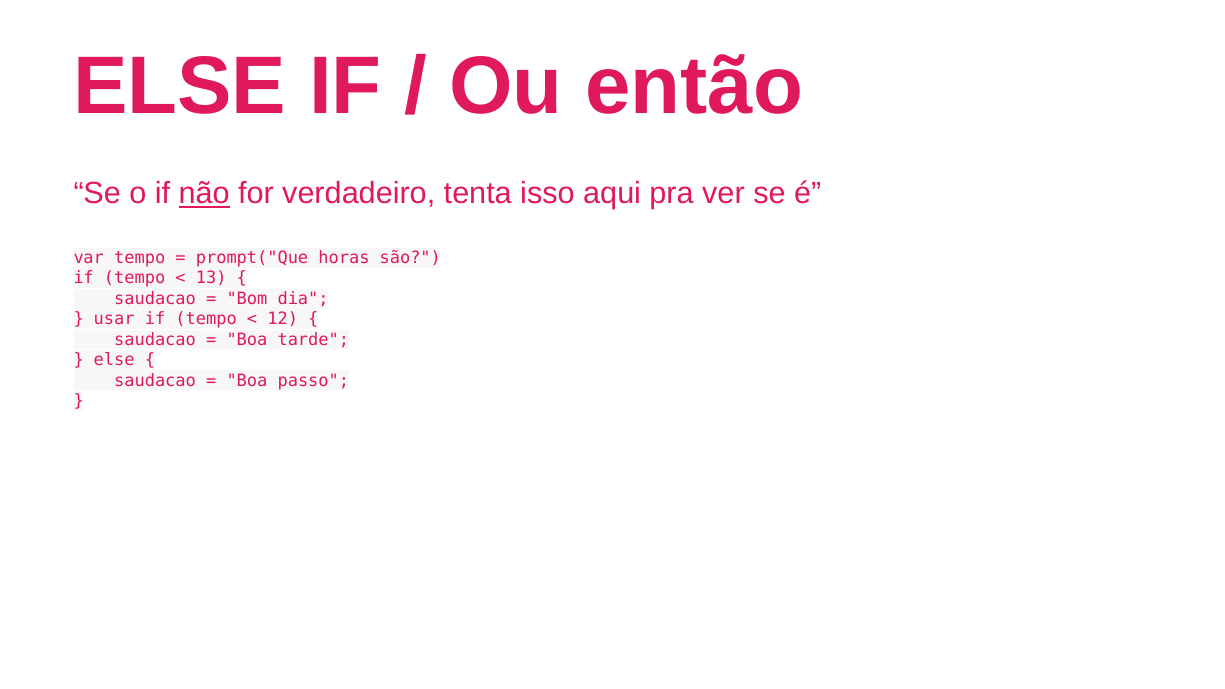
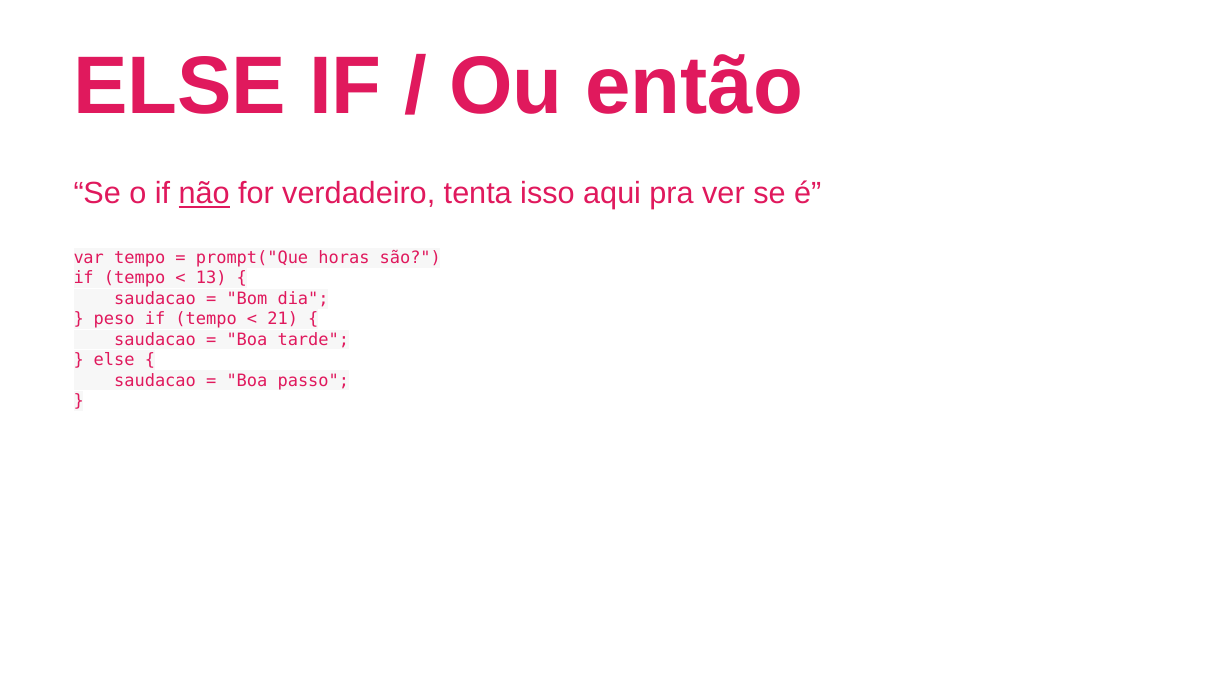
usar: usar -> peso (114, 319)
12: 12 -> 21 (283, 319)
